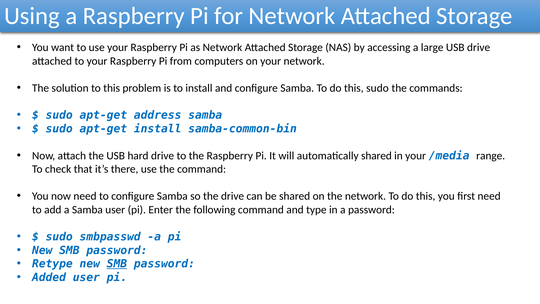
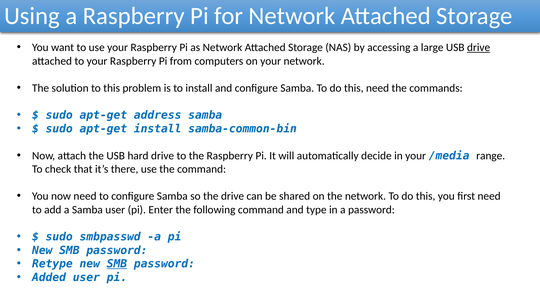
drive underline: none -> present (479, 48)
this sudo: sudo -> need (378, 88)
automatically shared: shared -> decide (376, 156)
